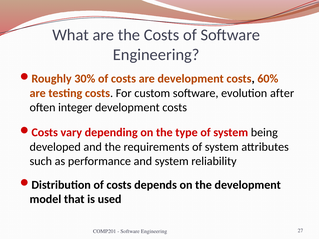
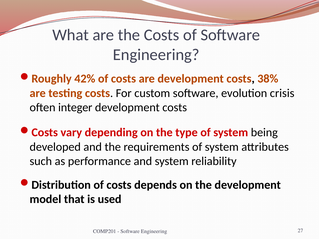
30%: 30% -> 42% (85, 79)
60%: 60% -> 38% (268, 79)
after: after -> crisis (282, 93)
